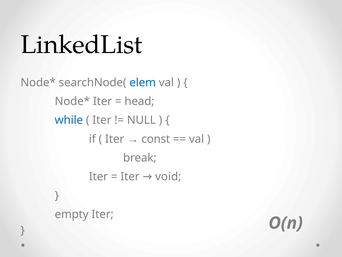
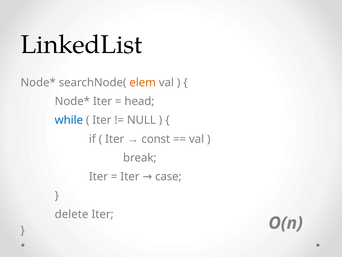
elem colour: blue -> orange (143, 82)
void: void -> case (168, 176)
empty: empty -> delete (72, 214)
